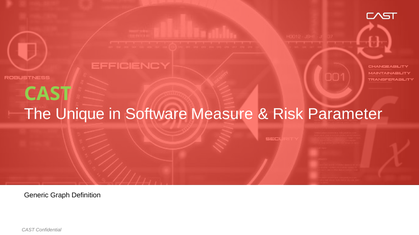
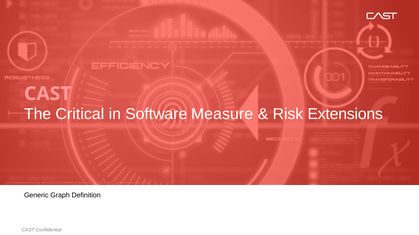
CAST colour: light green -> pink (48, 94)
Unique: Unique -> Critical (80, 114)
Parameter: Parameter -> Extensions (345, 114)
